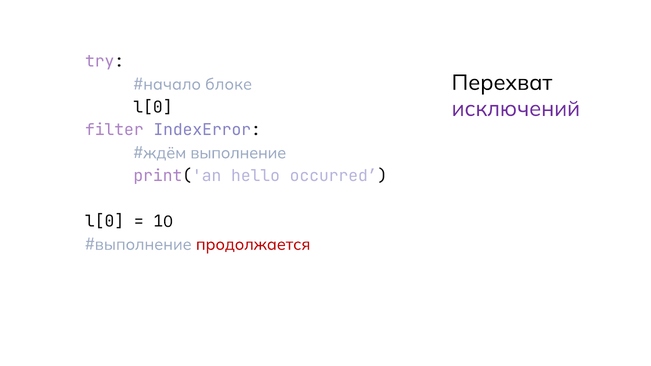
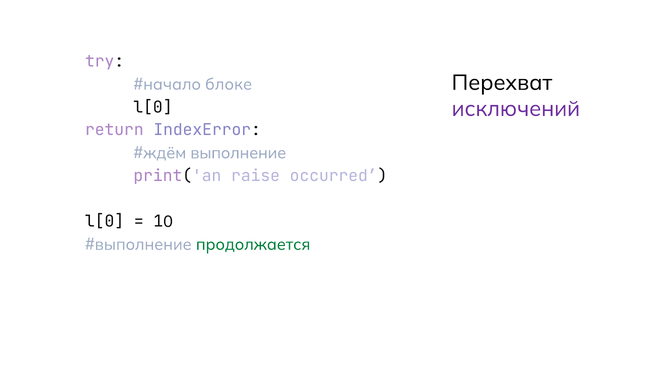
filter: filter -> return (114, 130)
hello: hello -> raise (256, 176)
продолжается colour: red -> green (253, 245)
